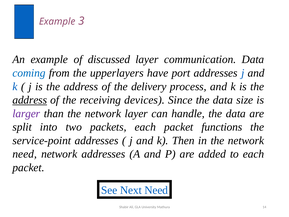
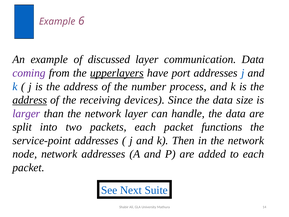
3: 3 -> 6 (81, 21)
coming colour: blue -> purple (29, 73)
upperlayers underline: none -> present (117, 73)
delivery: delivery -> number (149, 86)
need: need -> node (25, 154)
Next Need: Need -> Suite (156, 190)
